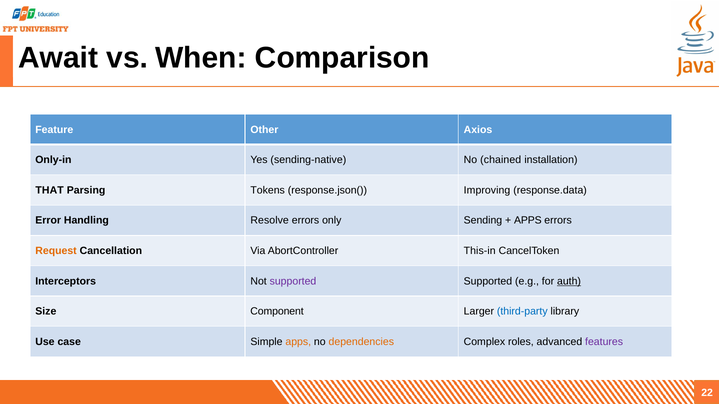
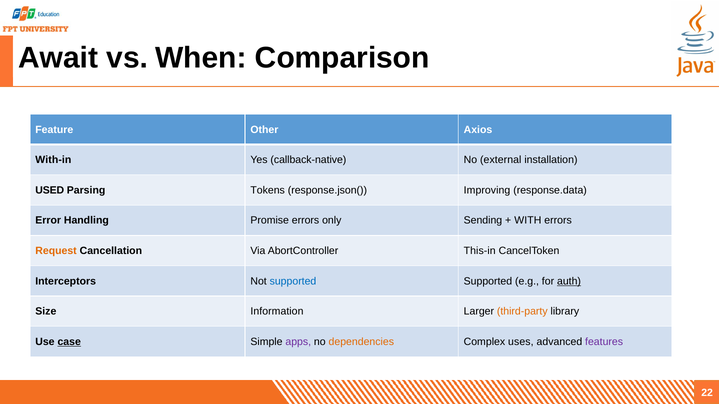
Only-in: Only-in -> With-in (53, 160)
sending-native: sending-native -> callback-native (308, 160)
chained: chained -> external (501, 160)
THAT: THAT -> USED (50, 190)
Resolve: Resolve -> Promise (270, 221)
APPS: APPS -> WITH (528, 221)
supported colour: purple -> blue (293, 281)
Component: Component -> Information (277, 312)
third-party colour: blue -> orange (522, 312)
case underline: none -> present (69, 342)
apps colour: orange -> purple (298, 342)
roles: roles -> uses (521, 342)
